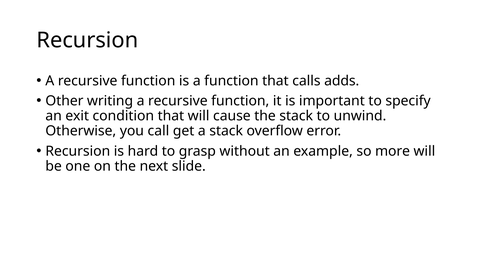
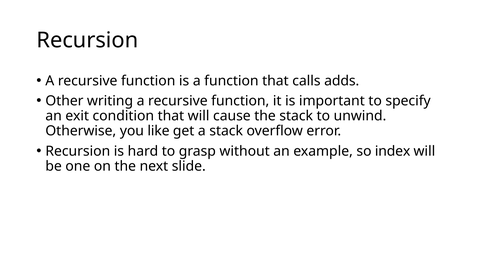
call: call -> like (159, 131)
more: more -> index (393, 151)
